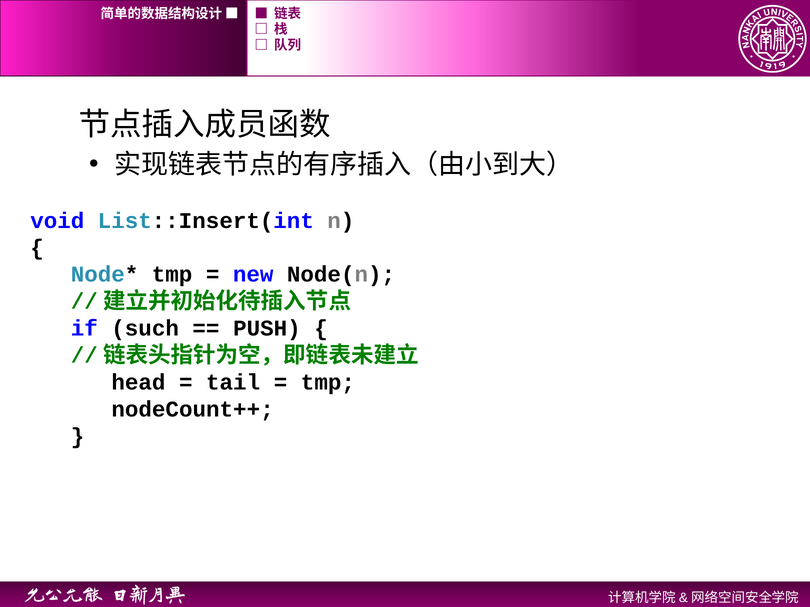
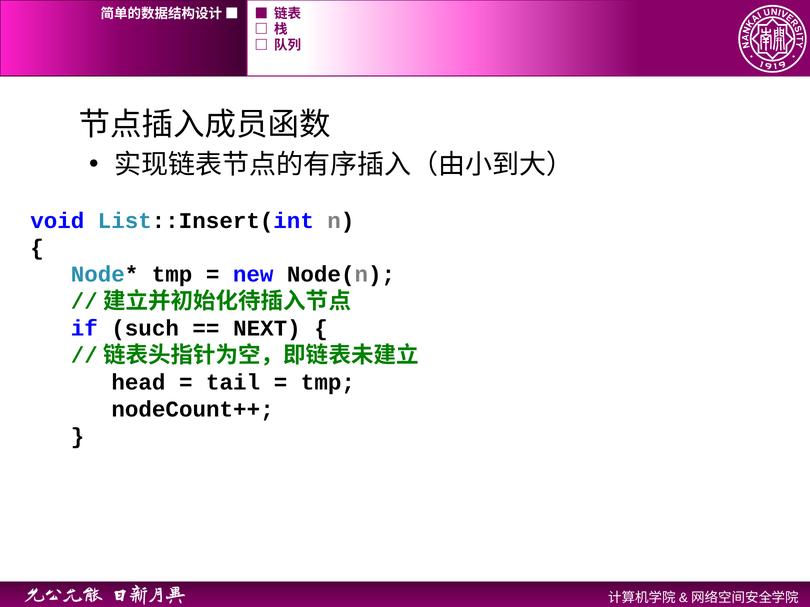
PUSH: PUSH -> NEXT (267, 329)
